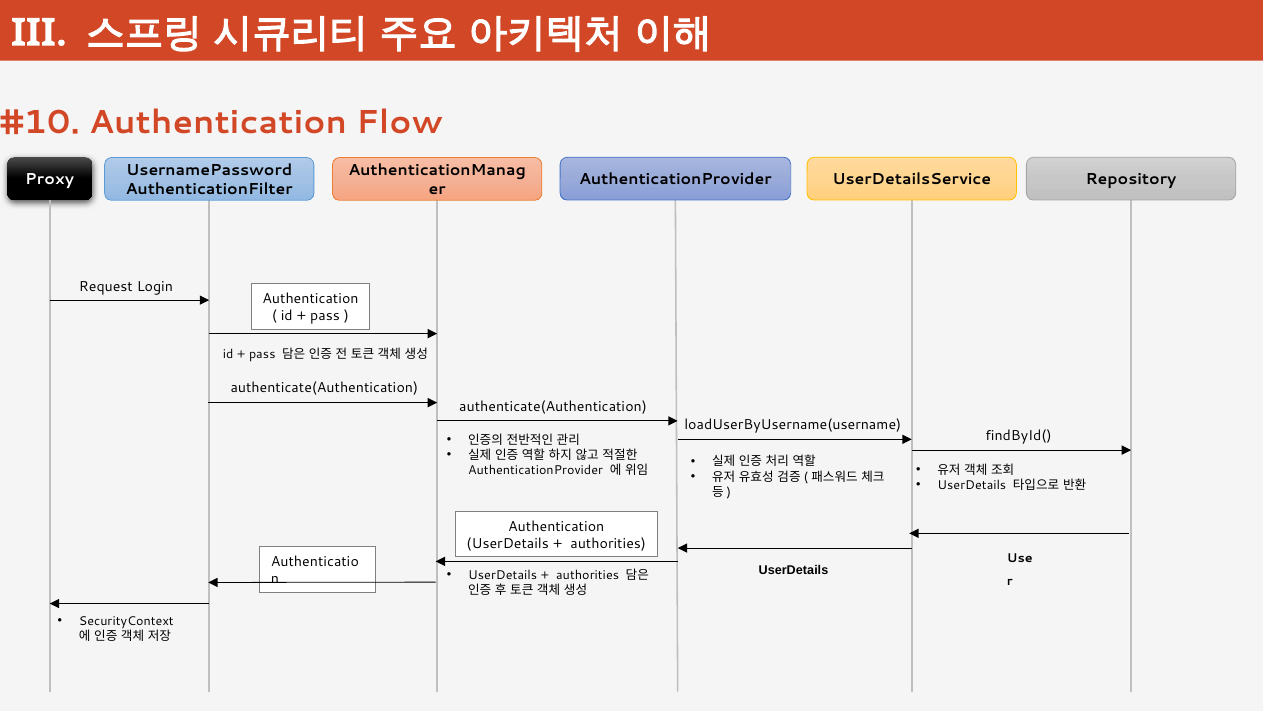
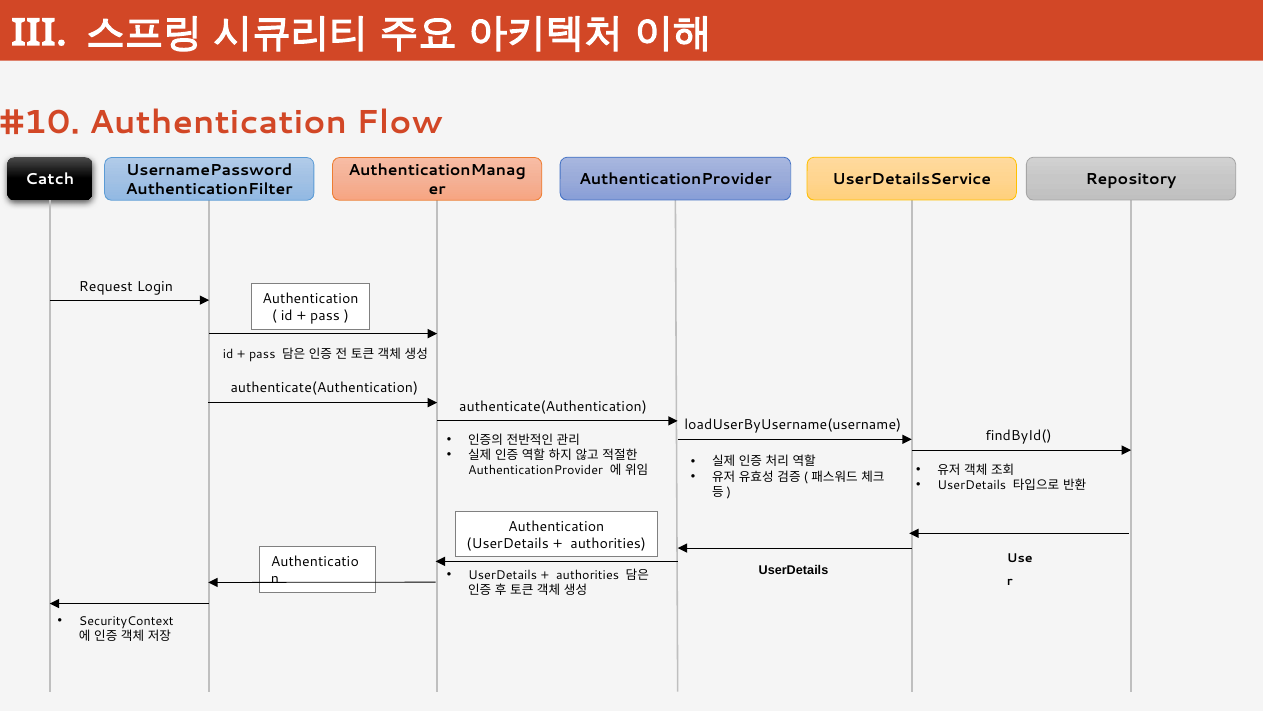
Proxy: Proxy -> Catch (50, 180)
